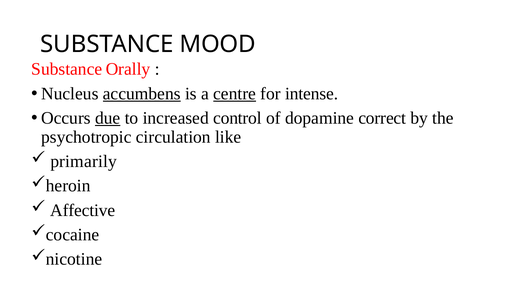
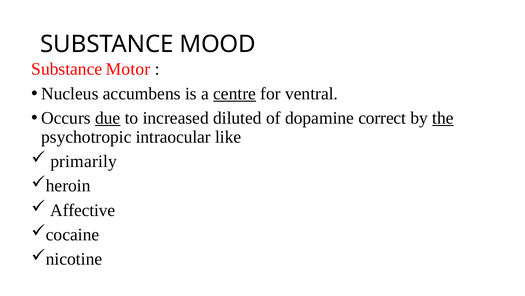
Orally: Orally -> Motor (128, 69)
accumbens underline: present -> none (142, 93)
intense: intense -> ventral (312, 93)
control: control -> diluted (237, 118)
the underline: none -> present (443, 118)
circulation: circulation -> intraocular (173, 137)
